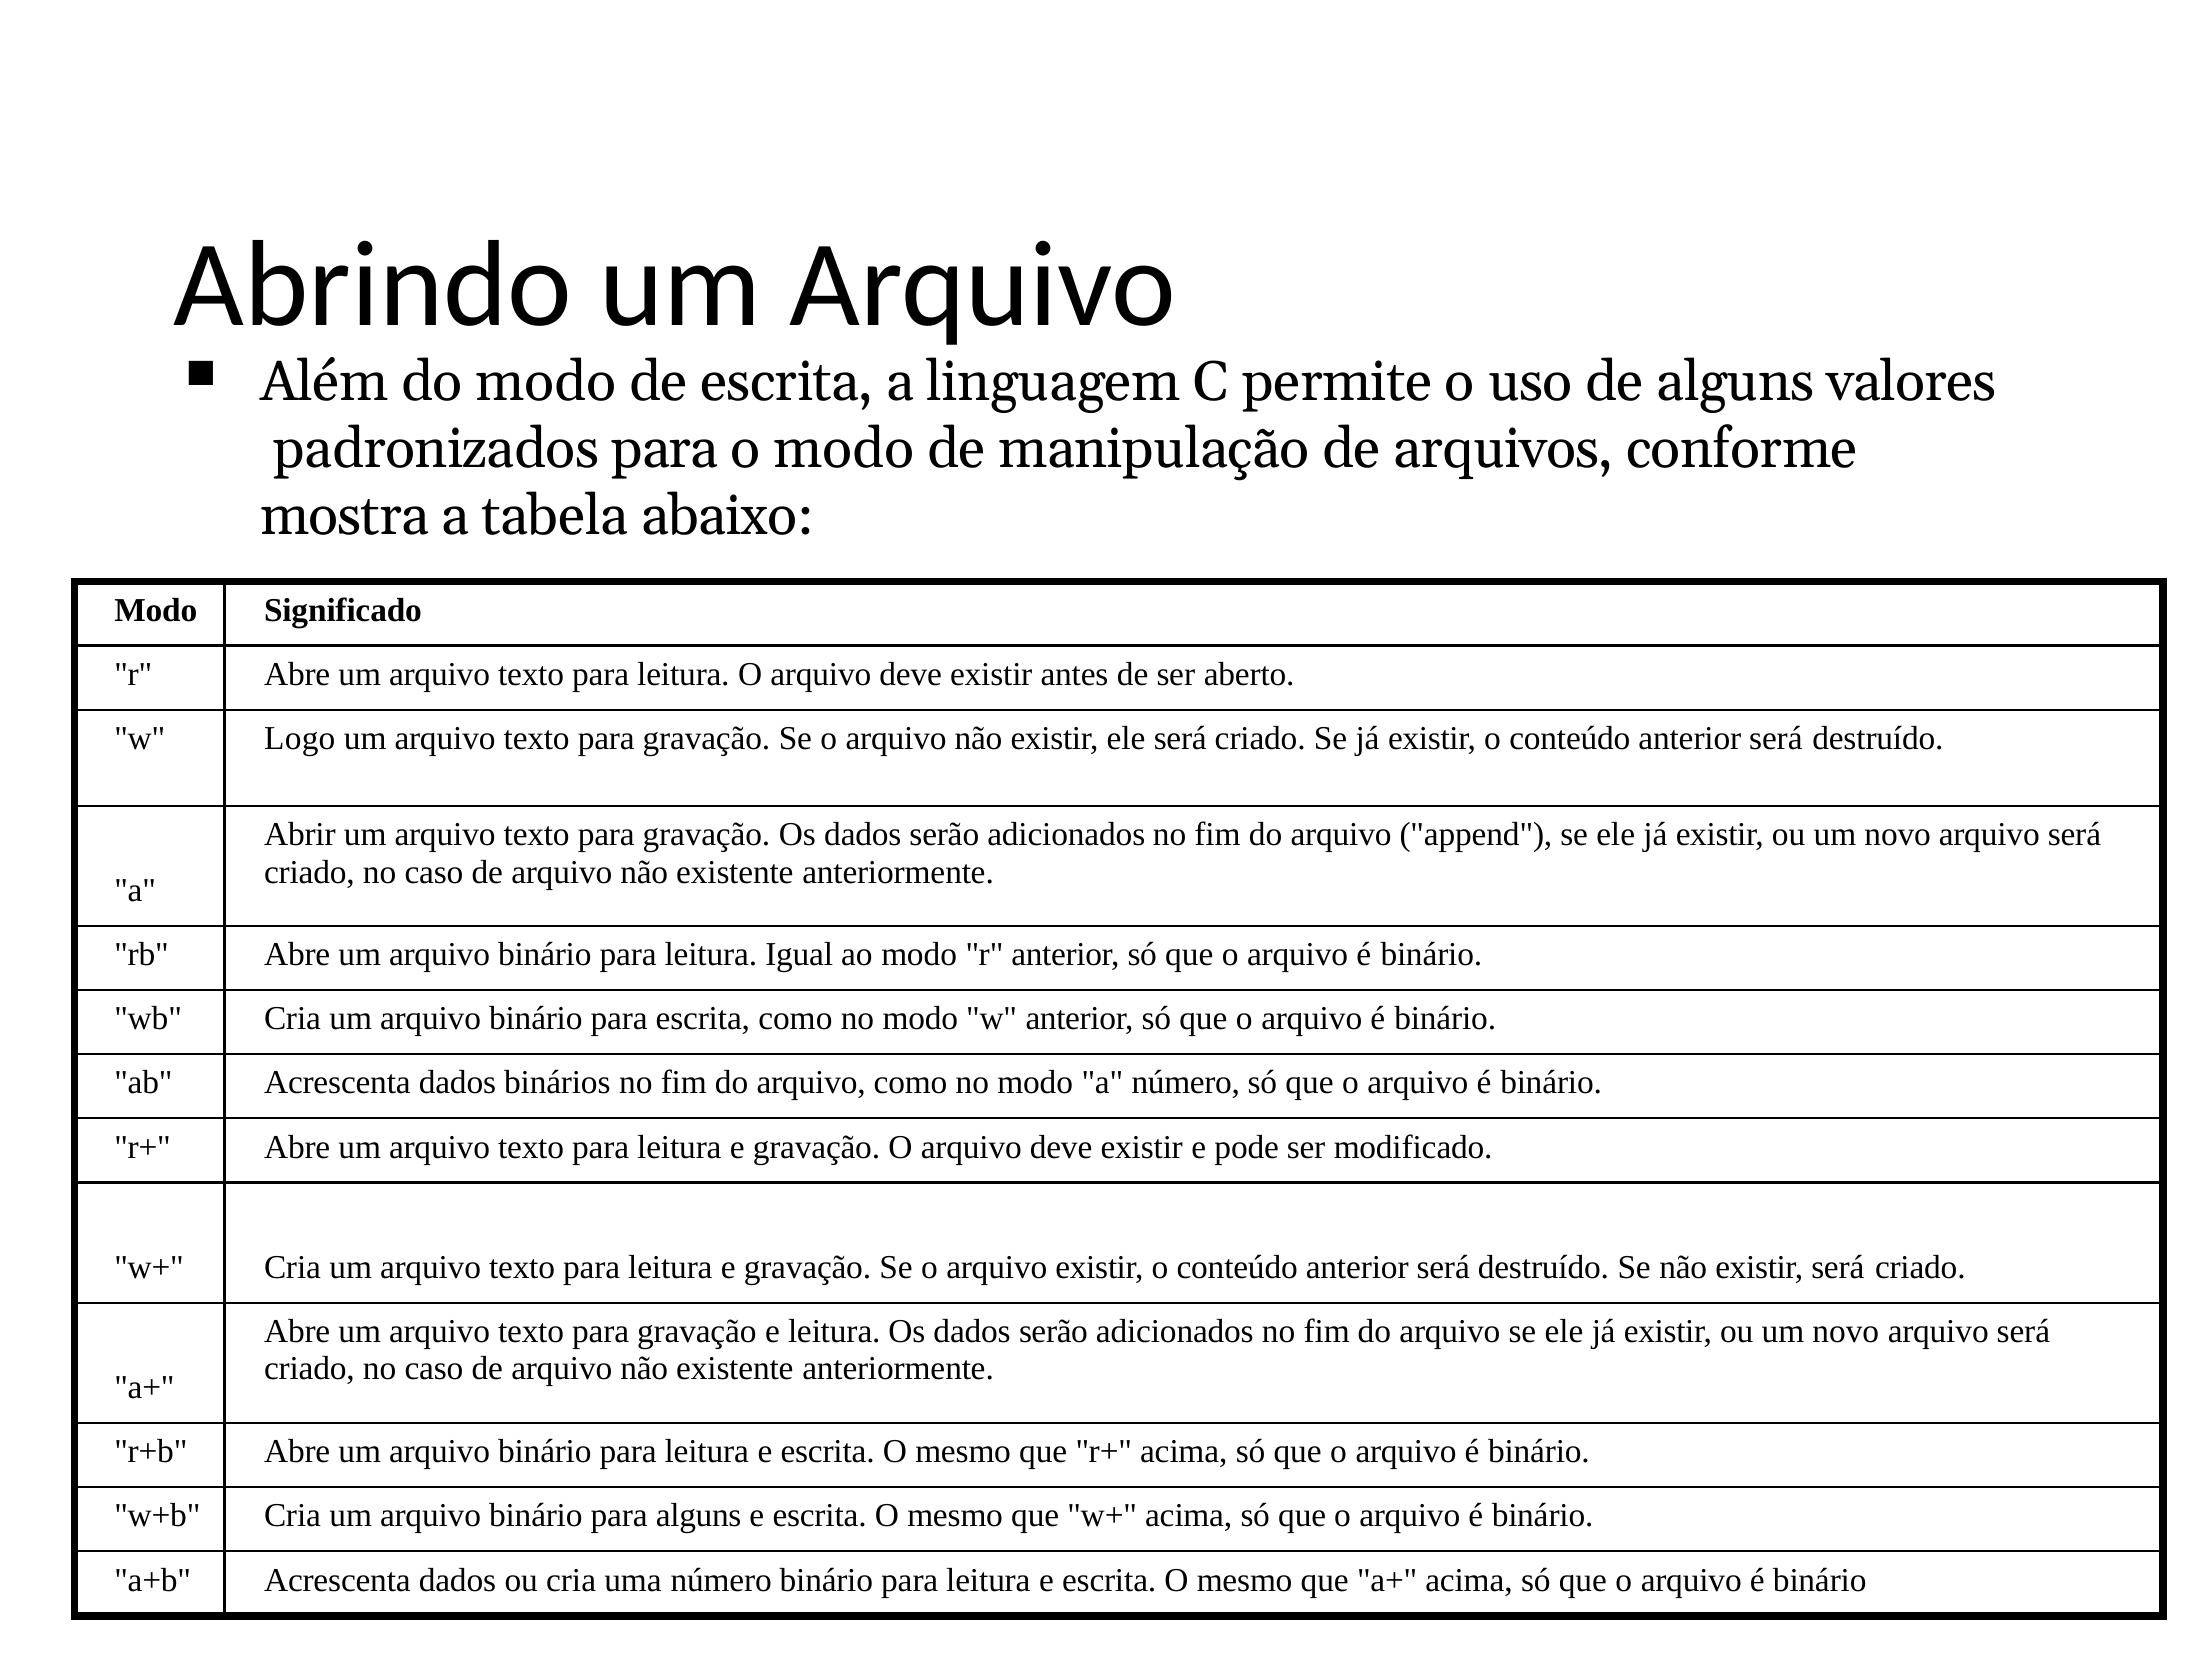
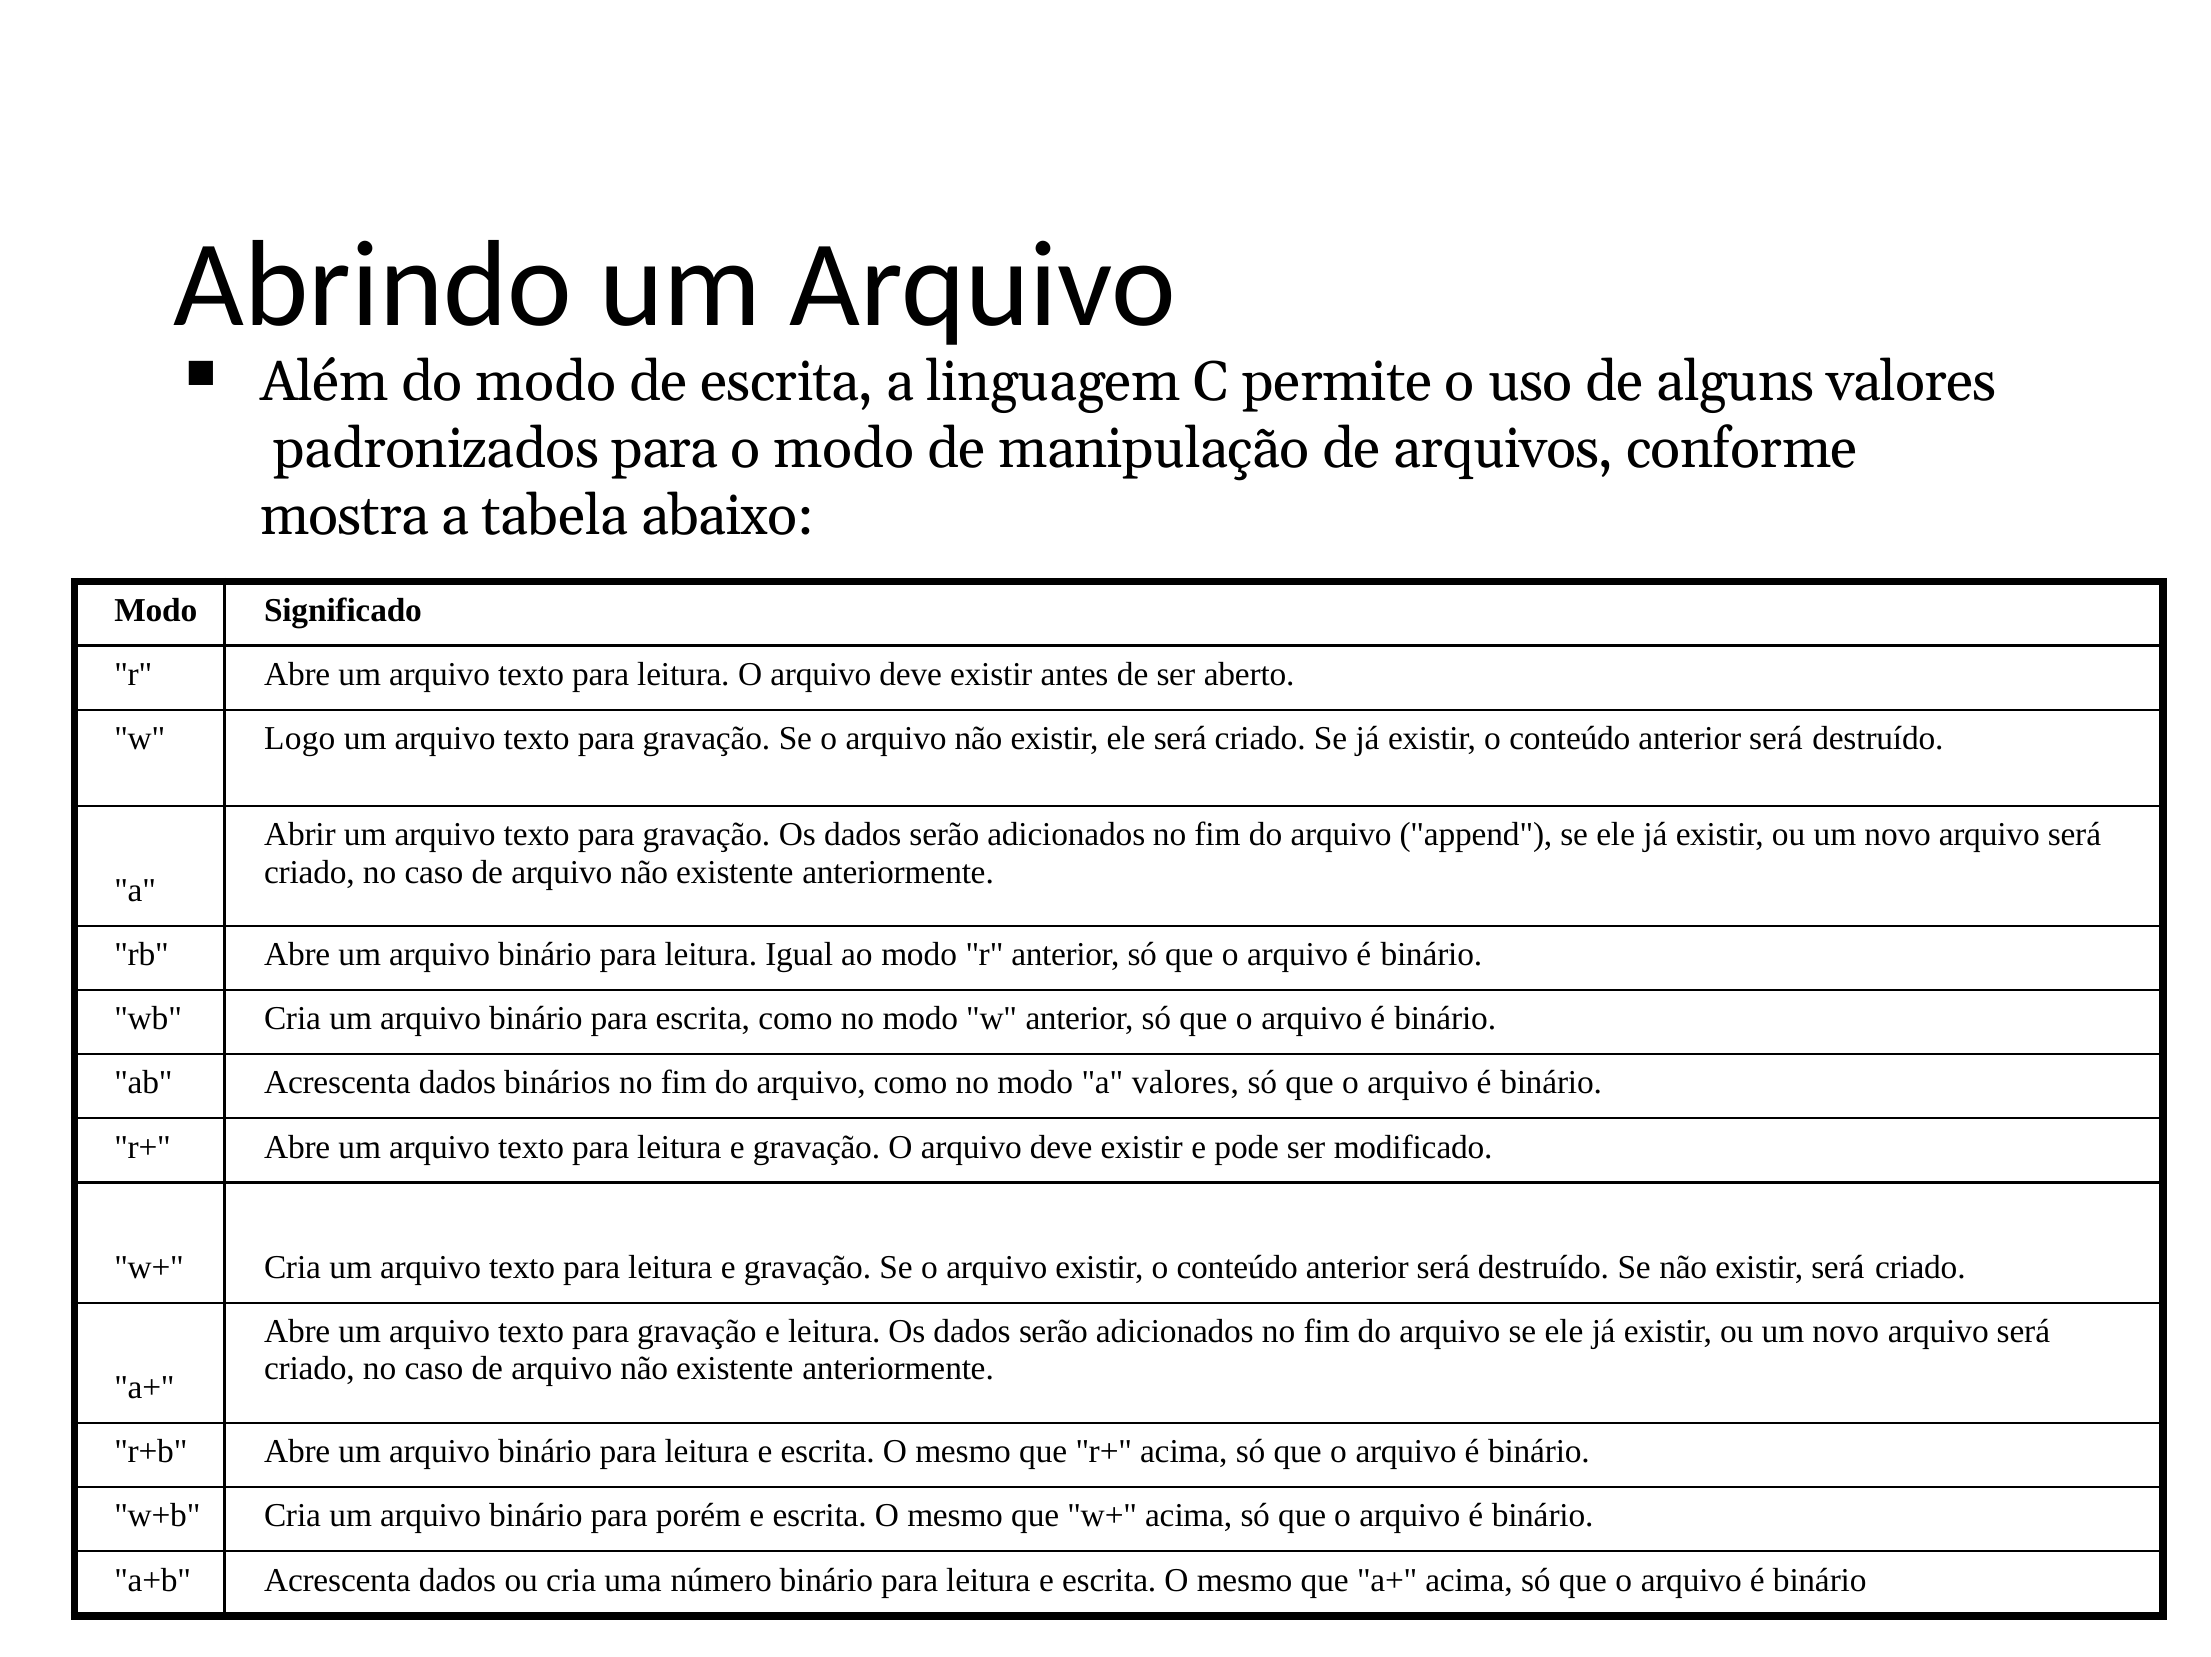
a número: número -> valores (1185, 1083)
para alguns: alguns -> porém (698, 1516)
